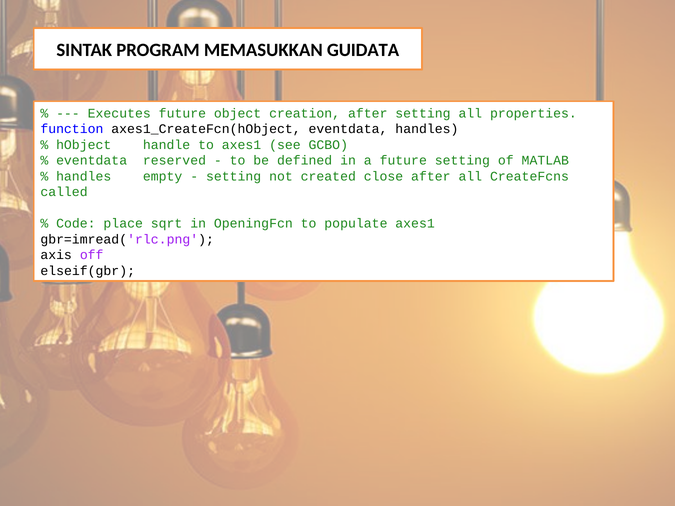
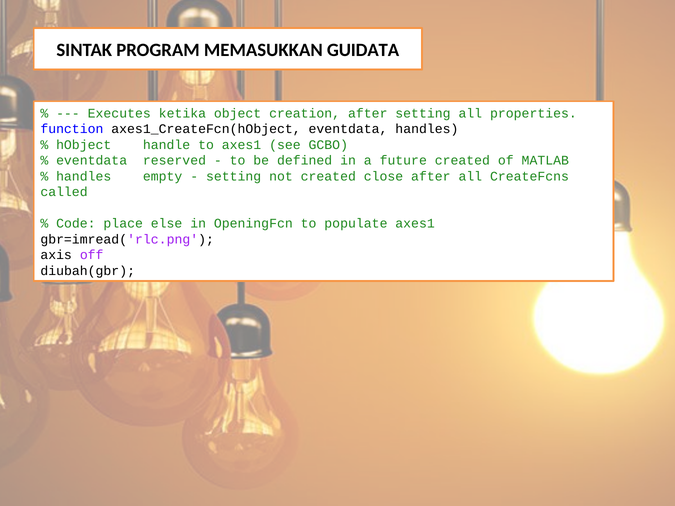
Executes future: future -> ketika (182, 113)
future setting: setting -> created (462, 161)
sqrt: sqrt -> else (167, 224)
elseif(gbr: elseif(gbr -> diubah(gbr (88, 271)
